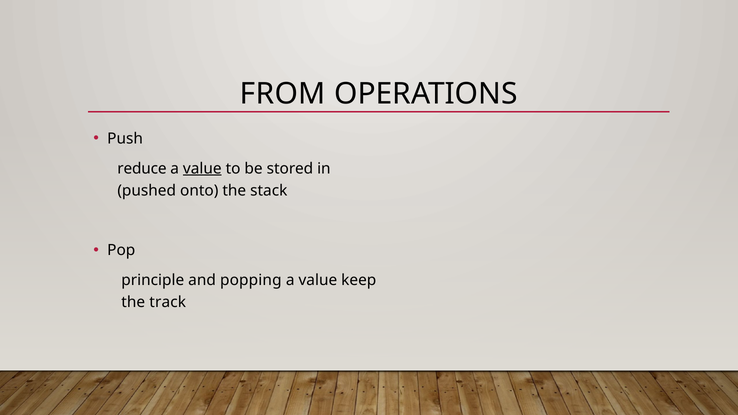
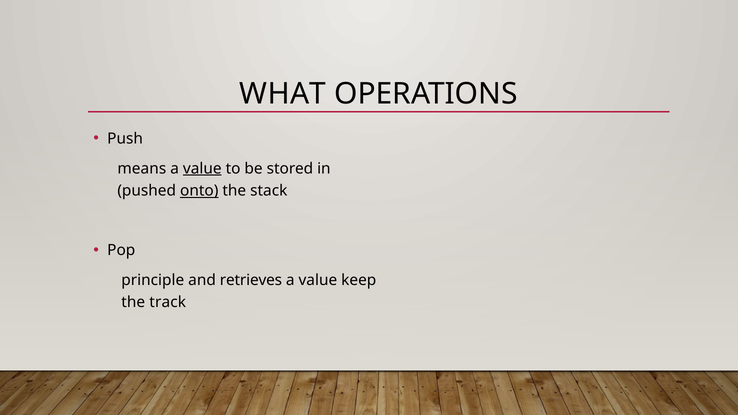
FROM: FROM -> WHAT (283, 94)
reduce: reduce -> means (142, 169)
onto underline: none -> present (199, 191)
popping: popping -> retrieves (251, 280)
